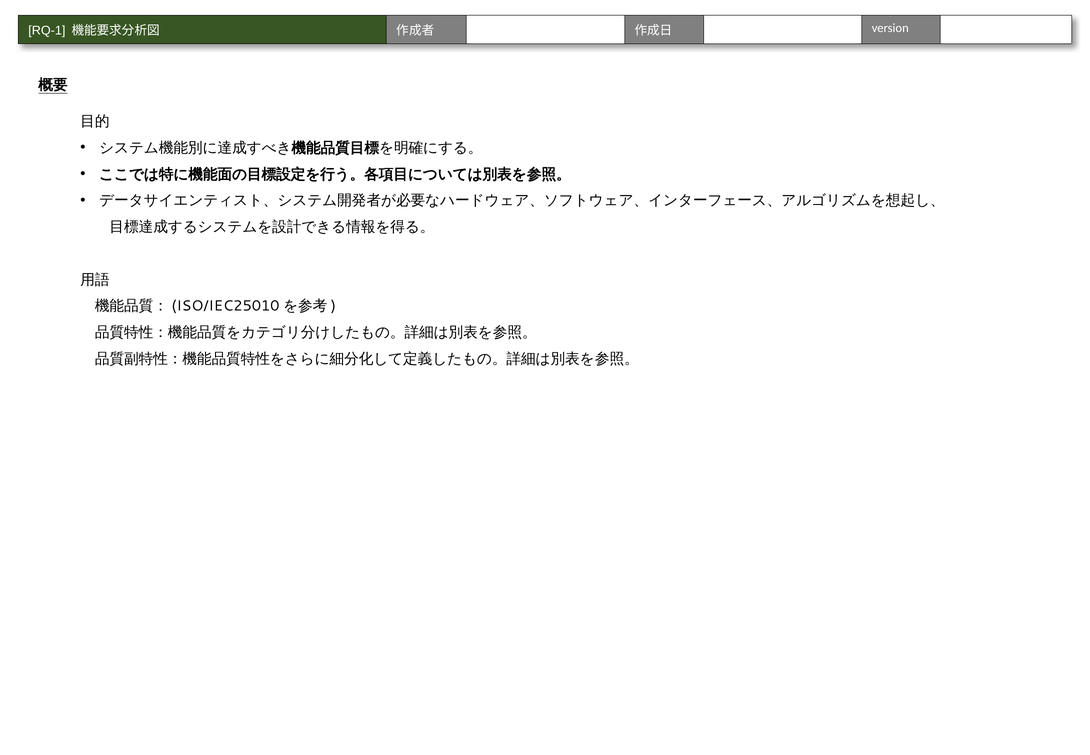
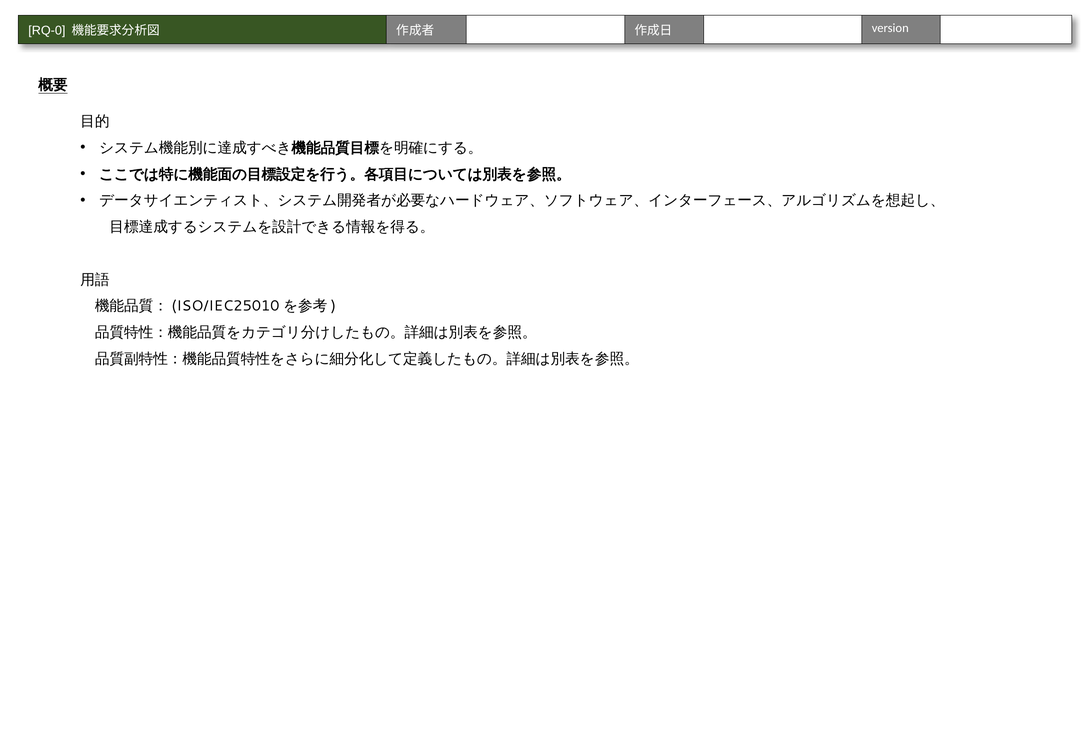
RQ-1: RQ-1 -> RQ-0 (47, 31)
